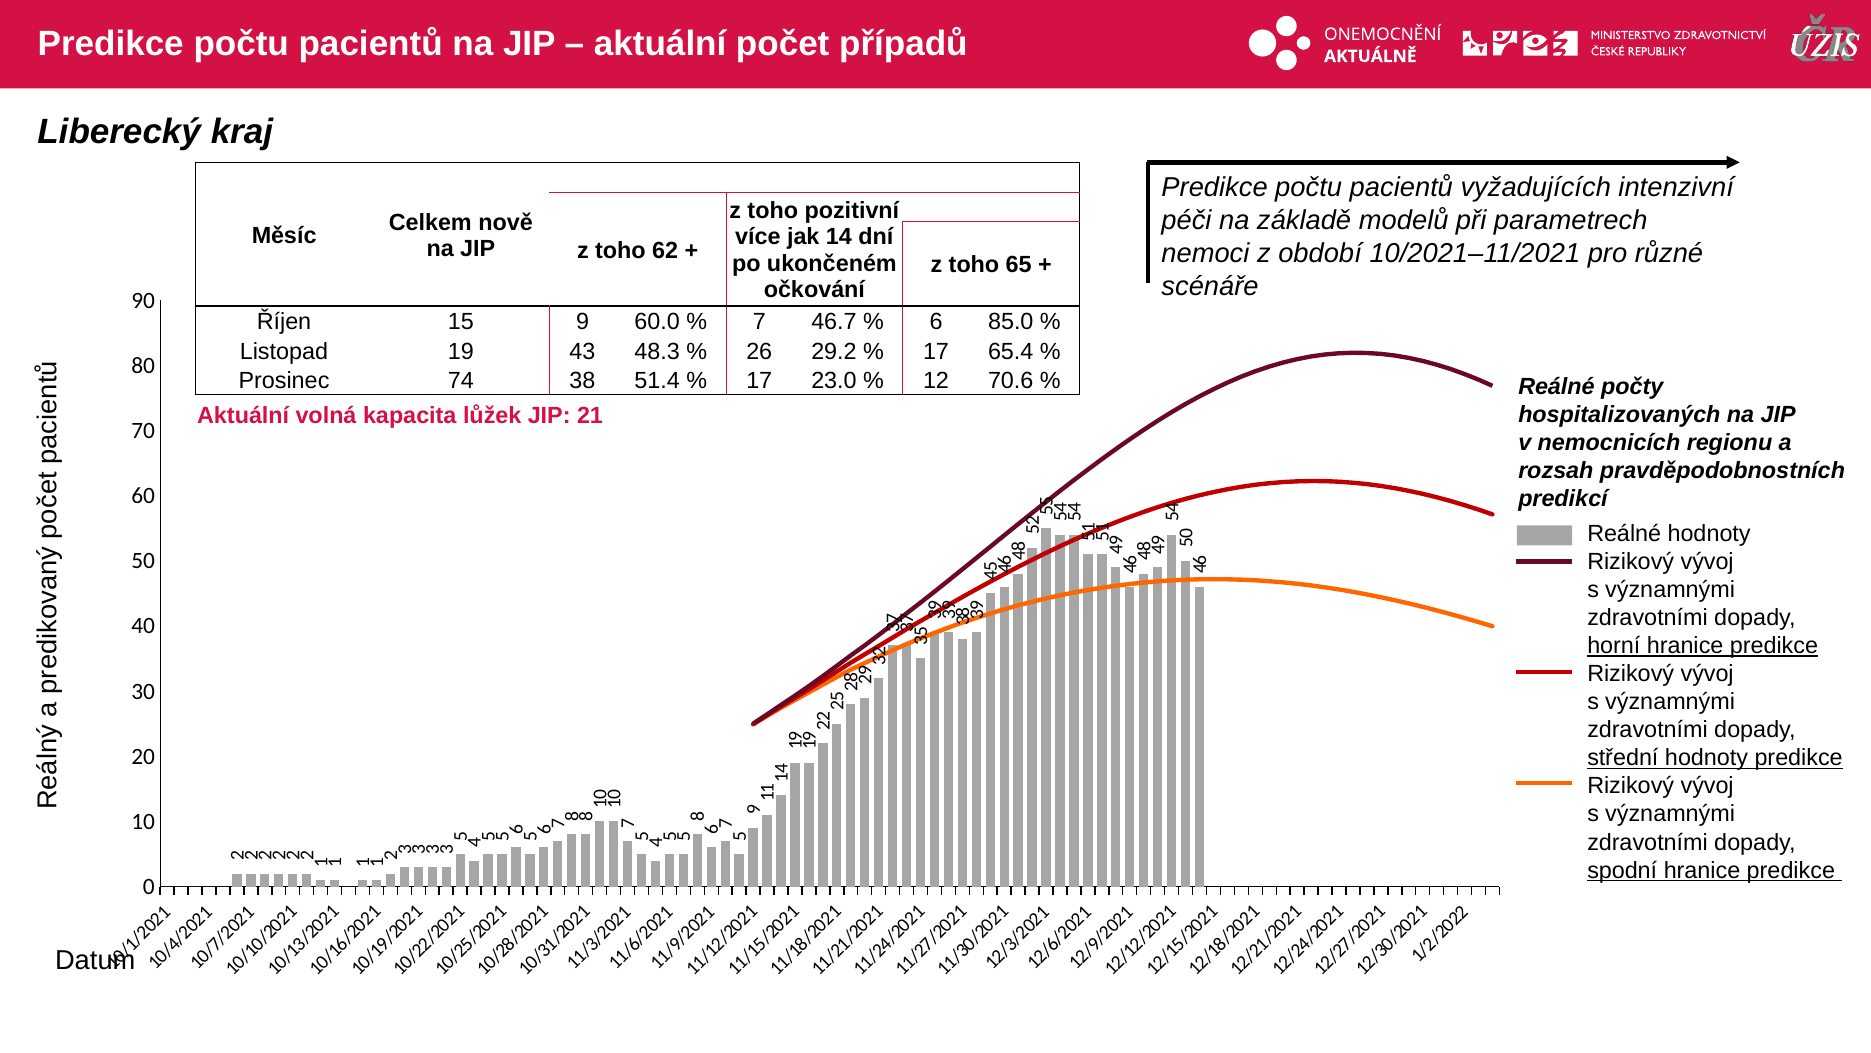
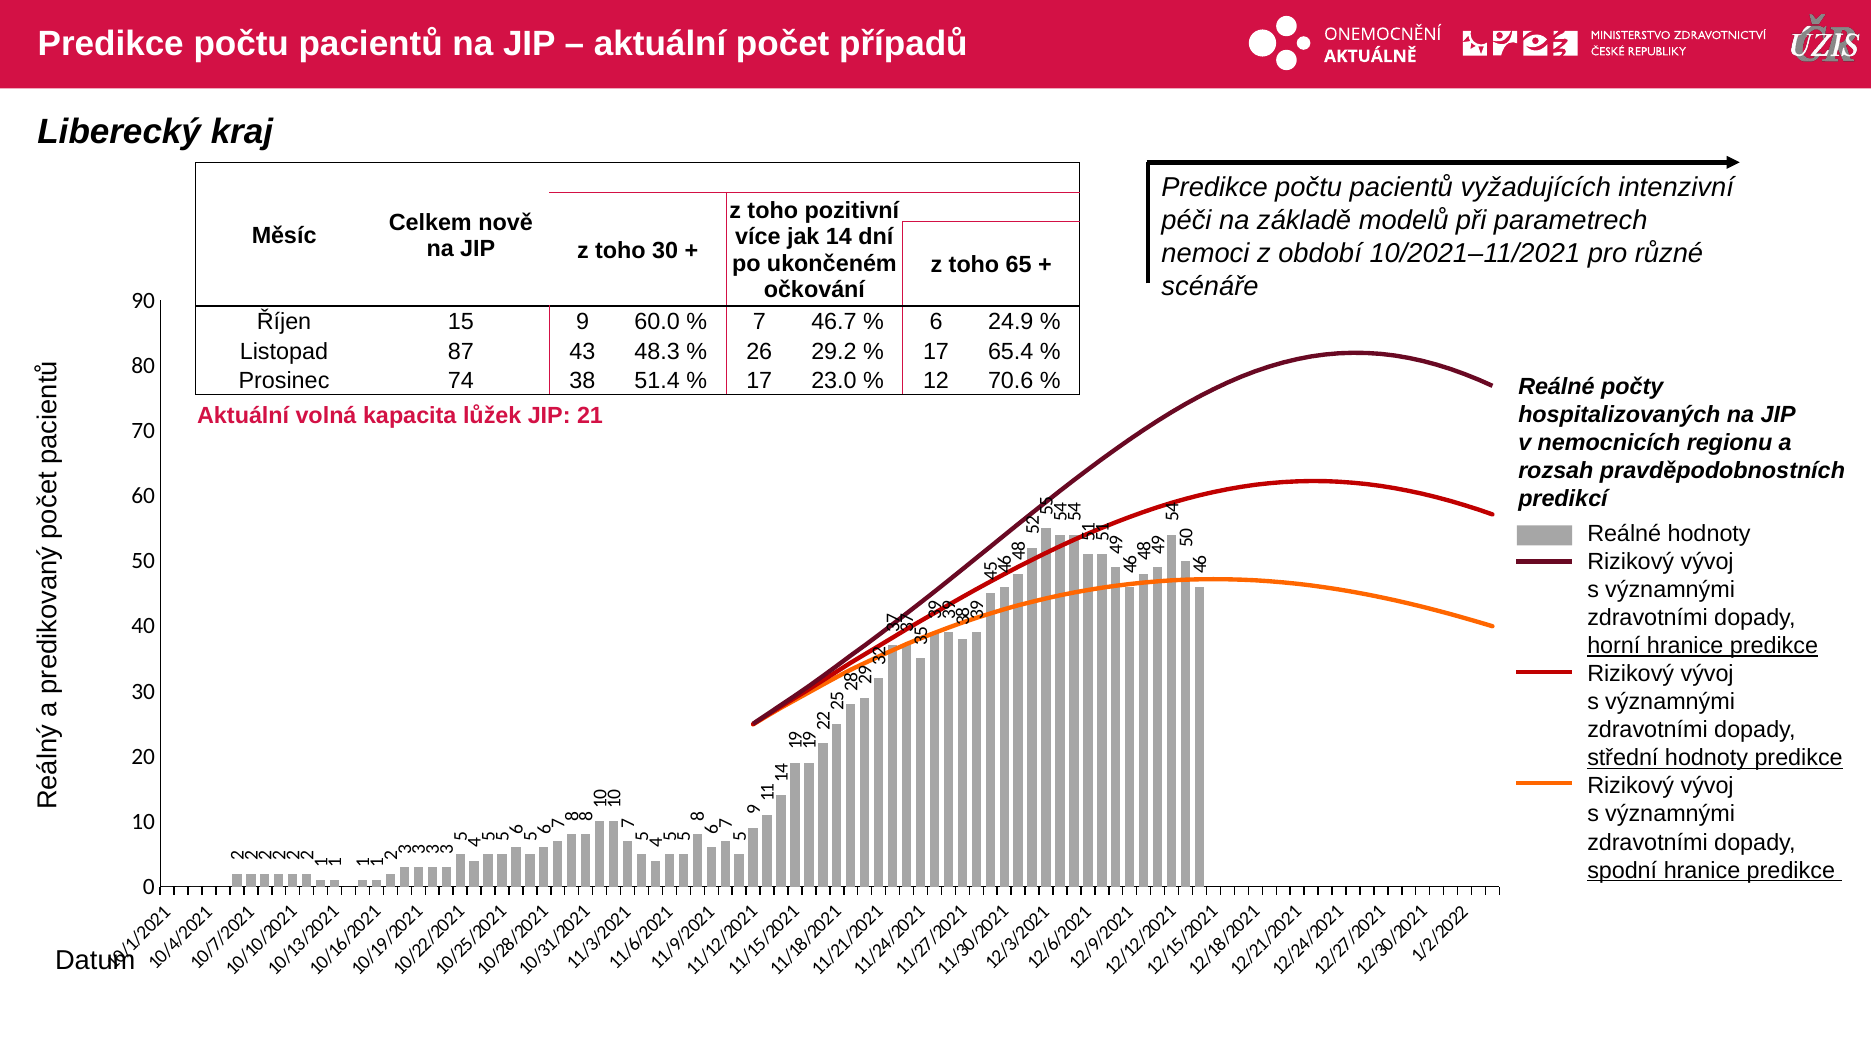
toho 62: 62 -> 30 (665, 250)
85.0: 85.0 -> 24.9 (1011, 322)
19: 19 -> 87 (461, 351)
